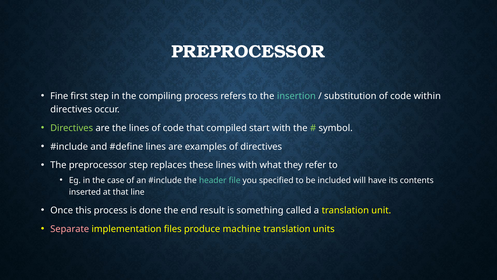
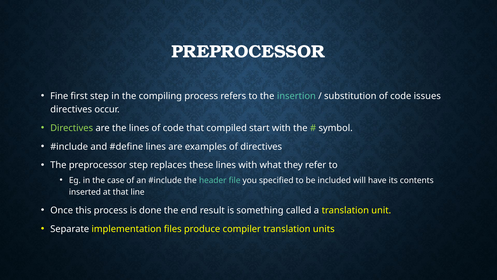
within: within -> issues (427, 96)
Separate colour: pink -> white (70, 229)
machine: machine -> compiler (242, 229)
